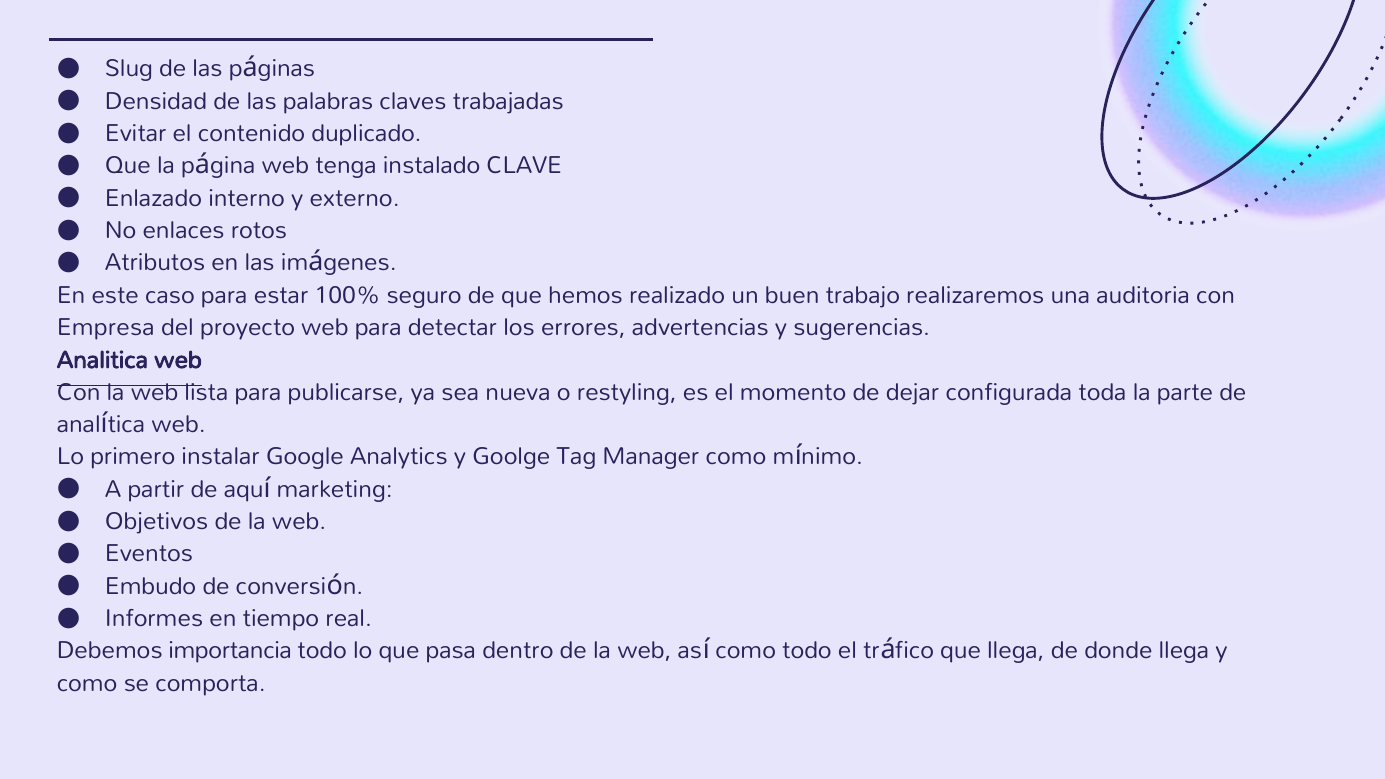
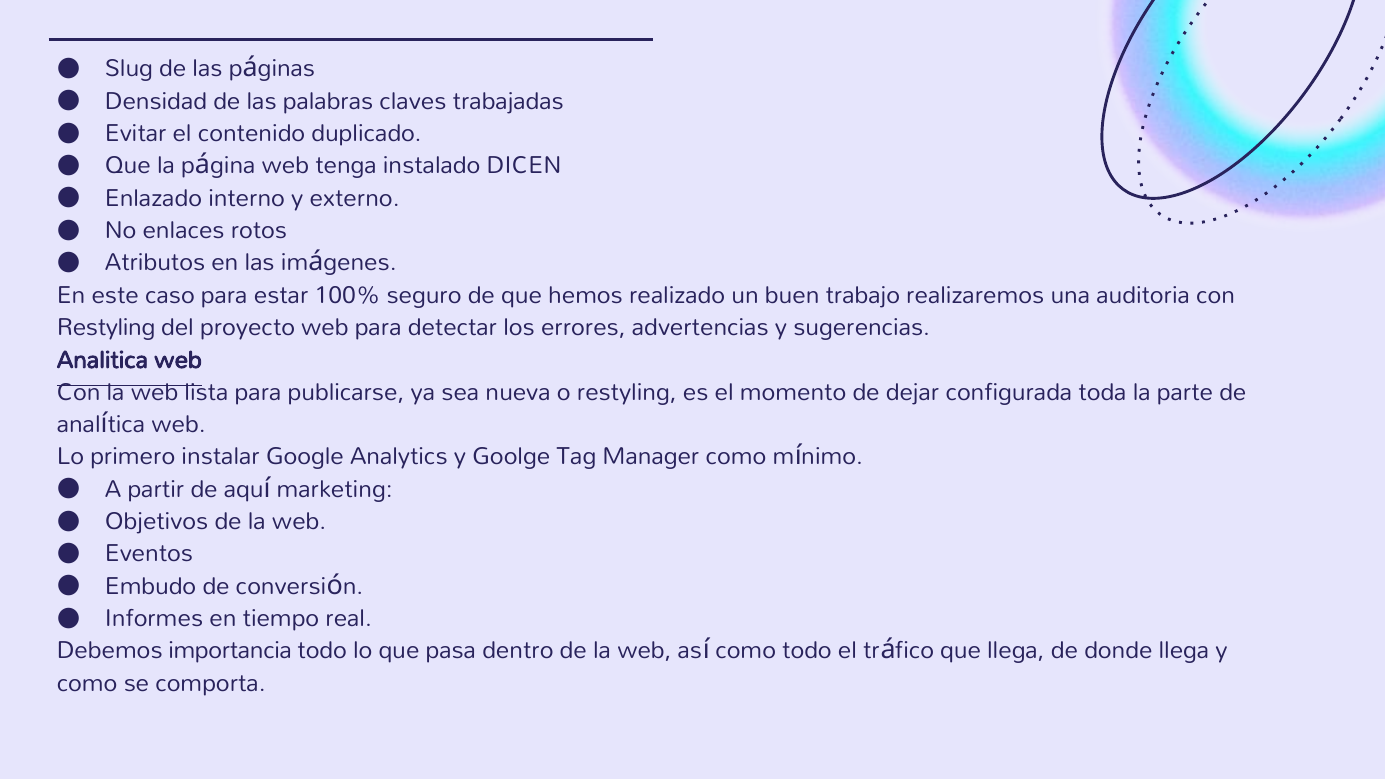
CLAVE: CLAVE -> DICEN (524, 165)
Empresa: Empresa -> Restyling (106, 327)
